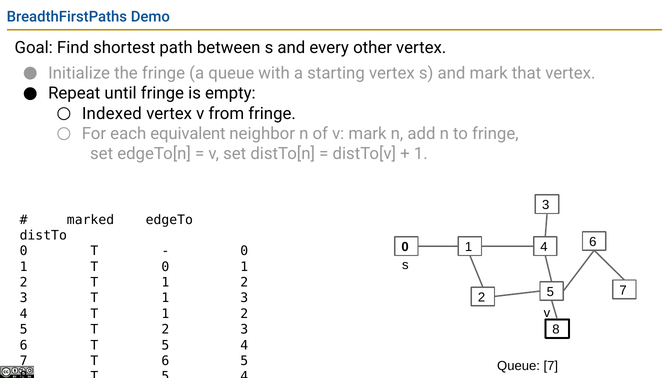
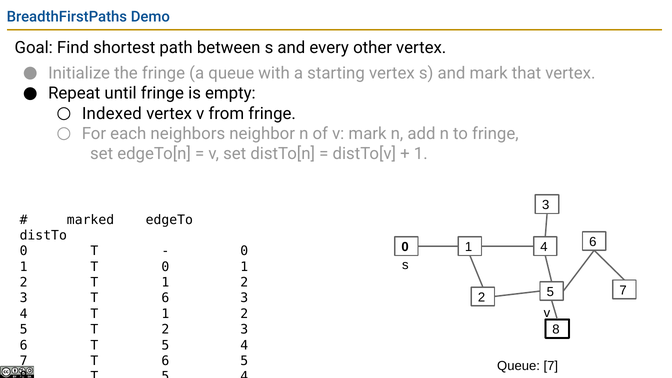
equivalent: equivalent -> neighbors (188, 134)
3 T 1: 1 -> 6 (165, 298)
